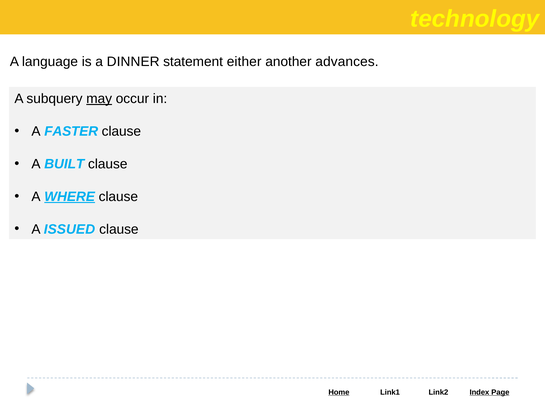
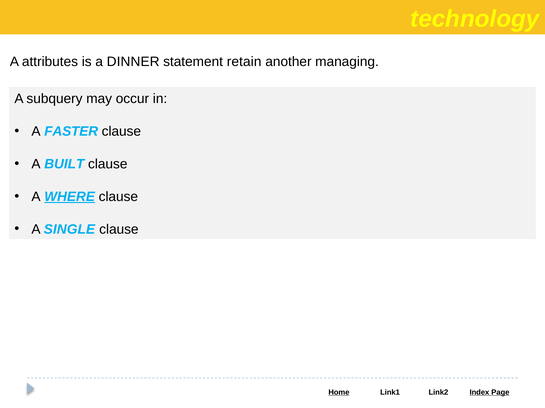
language: language -> attributes (50, 62)
either: either -> retain (244, 62)
advances: advances -> managing (347, 62)
may underline: present -> none (99, 99)
ISSUED: ISSUED -> SINGLE (69, 230)
